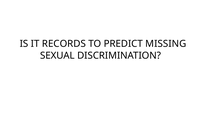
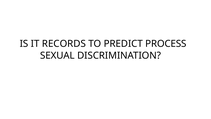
MISSING: MISSING -> PROCESS (166, 44)
